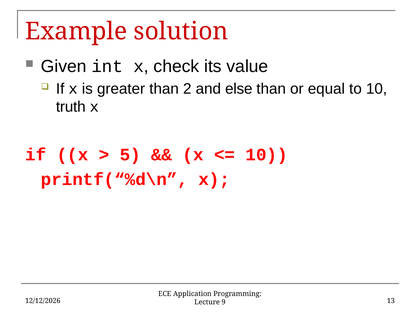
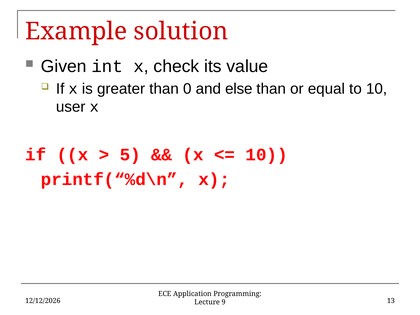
2: 2 -> 0 (187, 89)
truth: truth -> user (71, 107)
